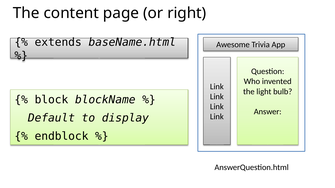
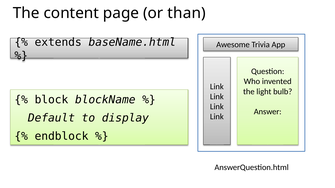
right: right -> than (187, 13)
